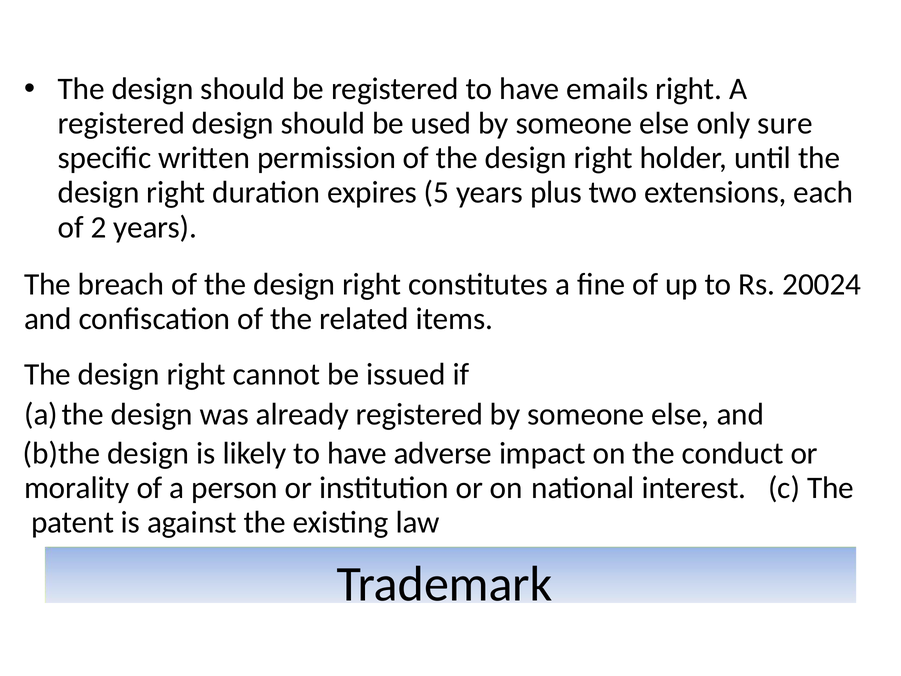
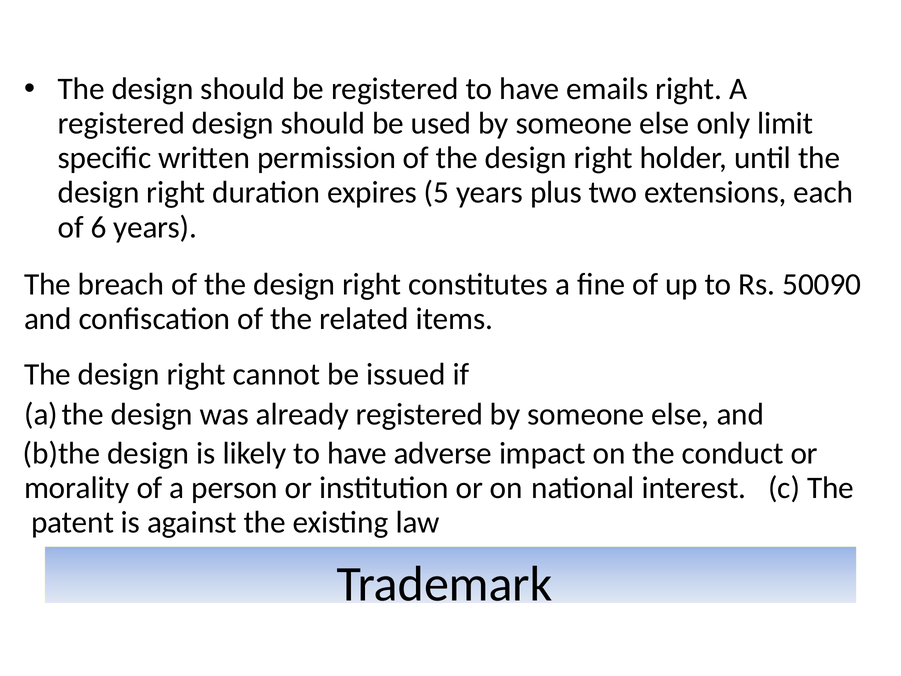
sure: sure -> limit (785, 124)
2: 2 -> 6 (99, 227)
20024: 20024 -> 50090 (822, 284)
